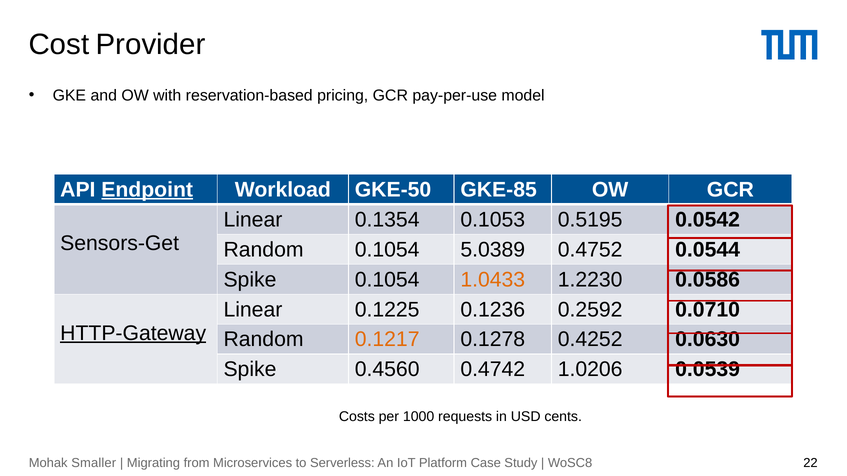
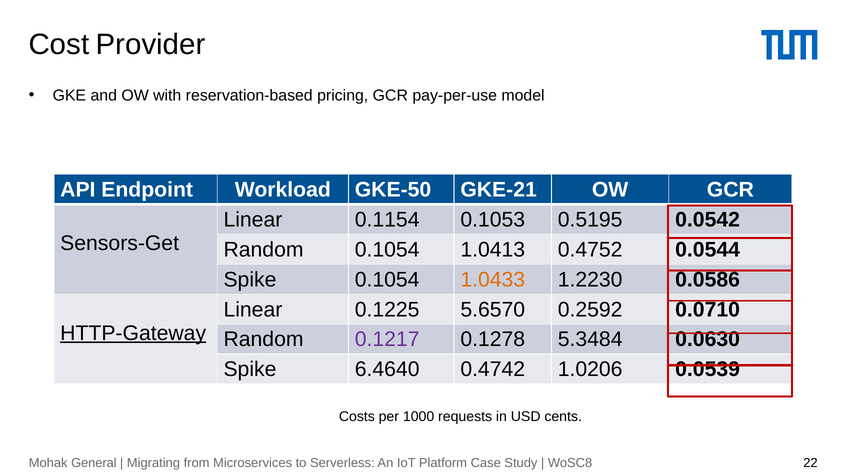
Endpoint underline: present -> none (147, 190)
GKE-85: GKE-85 -> GKE-21 (499, 190)
0.1354: 0.1354 -> 0.1154 (387, 220)
5.0389: 5.0389 -> 1.0413 (493, 250)
0.1236: 0.1236 -> 5.6570 (493, 310)
0.1217 colour: orange -> purple (387, 340)
0.4252: 0.4252 -> 5.3484 (590, 340)
0.4560: 0.4560 -> 6.4640 (387, 370)
Smaller: Smaller -> General (94, 463)
